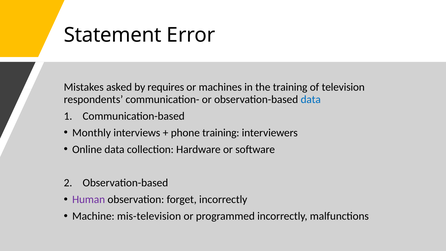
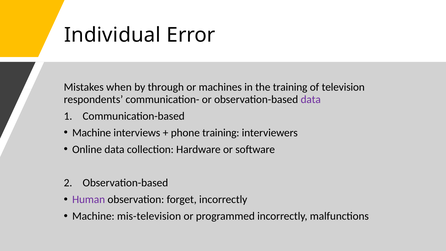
Statement: Statement -> Individual (112, 35)
asked: asked -> when (119, 87)
requires: requires -> through (166, 87)
data colour: blue -> purple (311, 99)
Monthly: Monthly -> Machine (92, 133)
